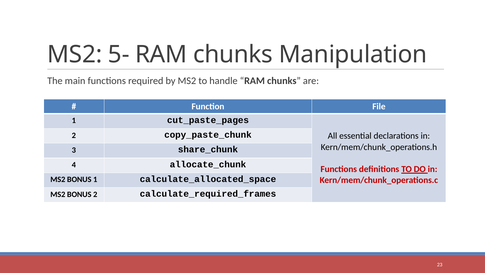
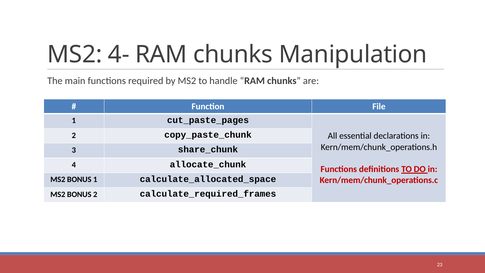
5-: 5- -> 4- (119, 54)
